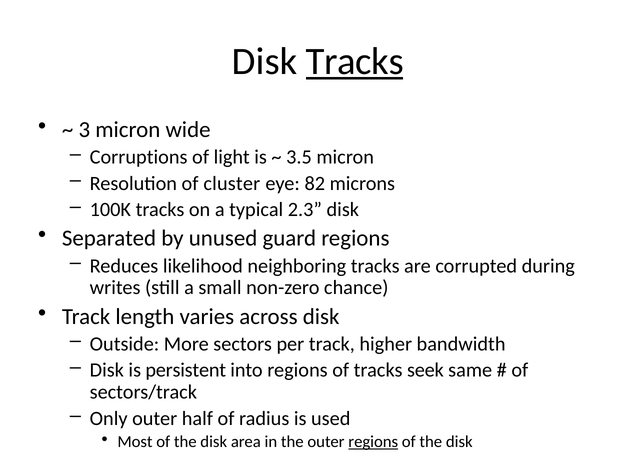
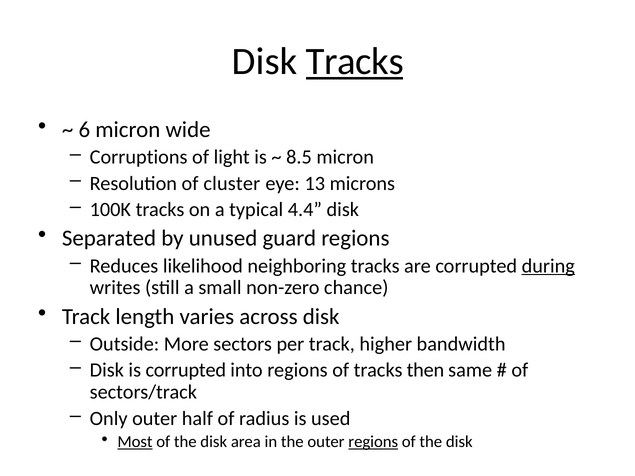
3: 3 -> 6 (84, 130)
3.5: 3.5 -> 8.5 (299, 157)
82: 82 -> 13 (315, 183)
2.3: 2.3 -> 4.4 (305, 210)
during underline: none -> present (548, 266)
is persistent: persistent -> corrupted (186, 370)
seek: seek -> then (425, 370)
Most underline: none -> present (135, 442)
